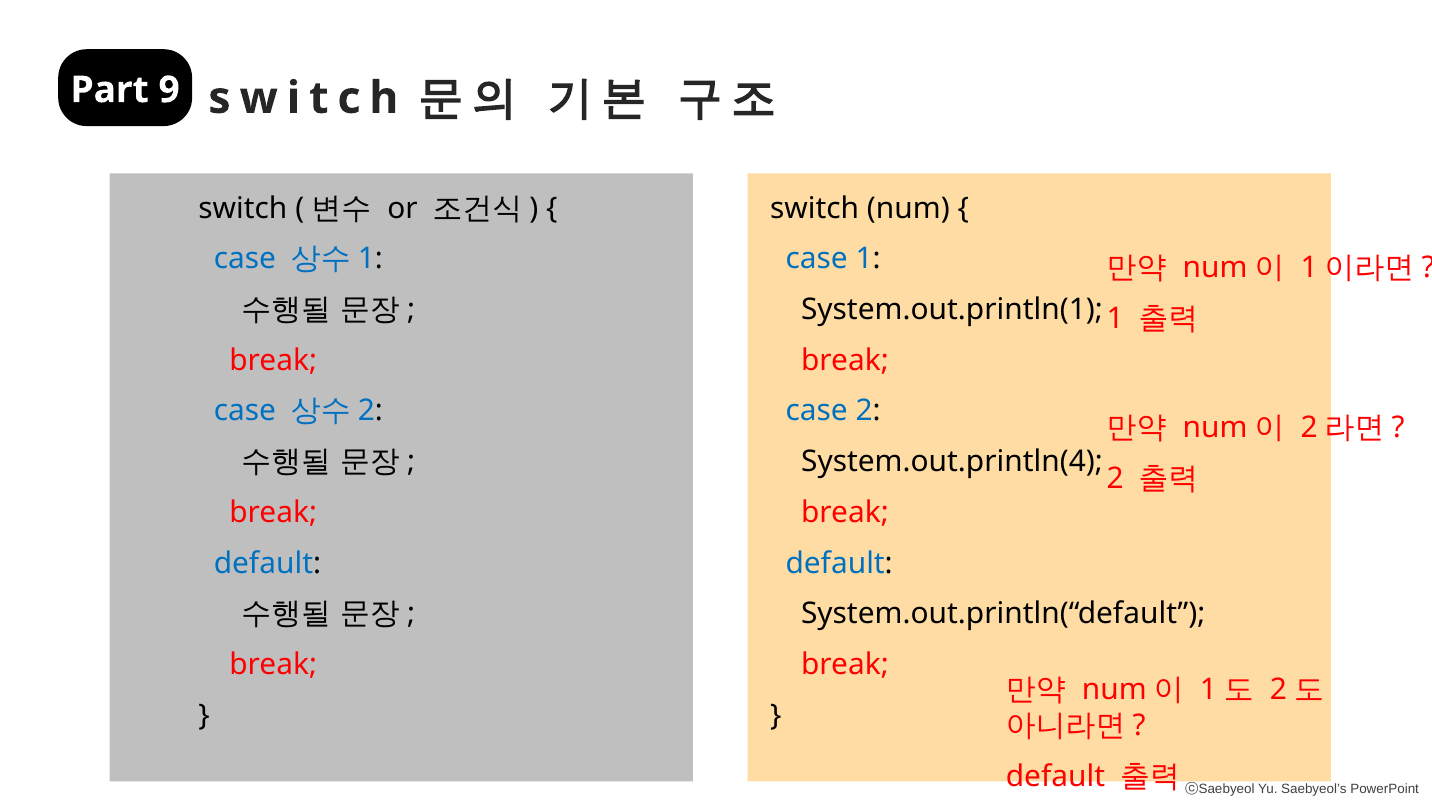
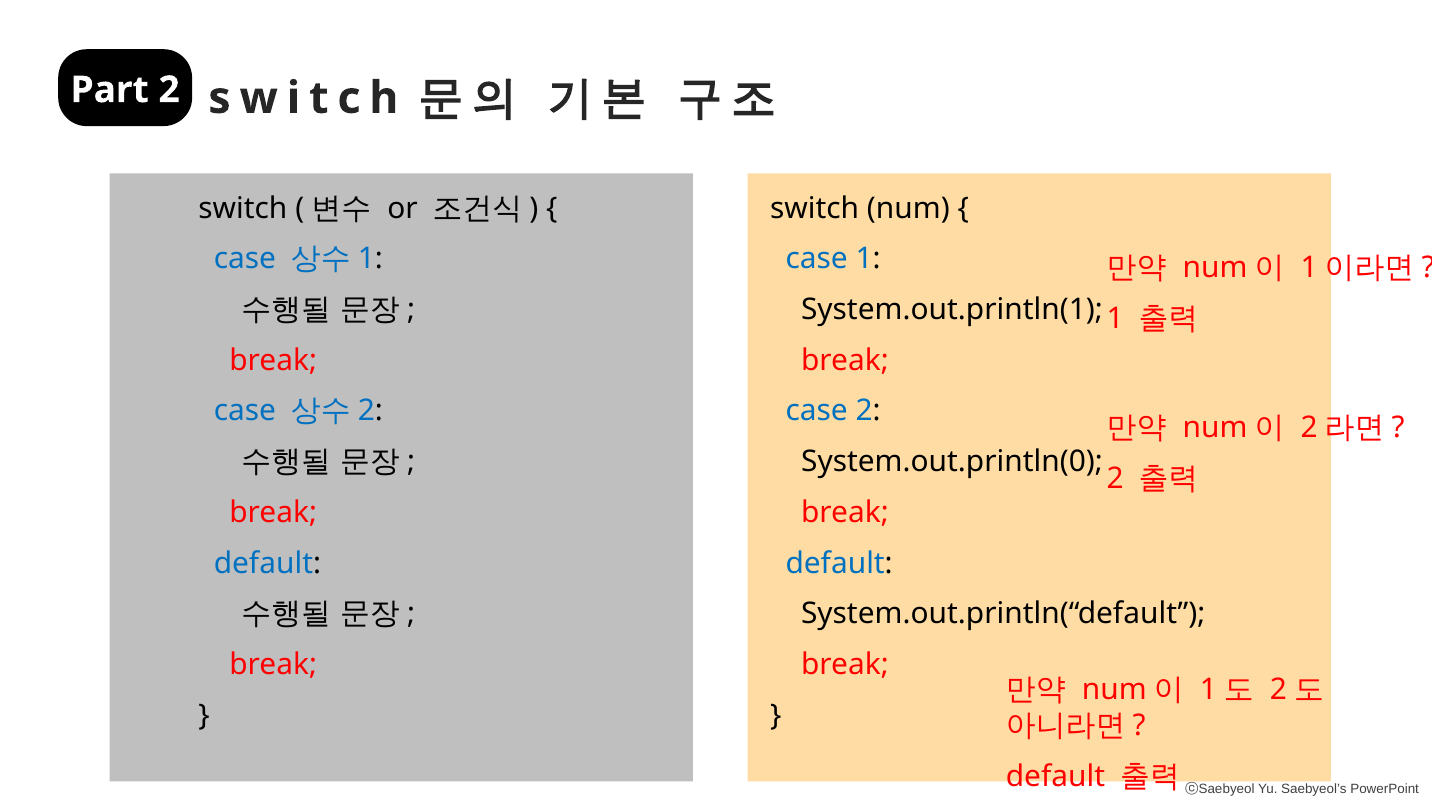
Part 9: 9 -> 2 (169, 90)
System.out.println(4: System.out.println(4 -> System.out.println(0 (952, 462)
